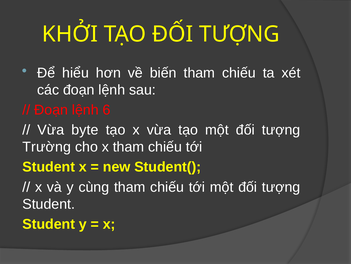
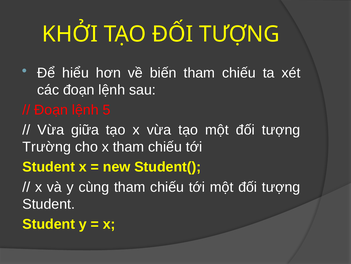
6: 6 -> 5 (106, 110)
byte: byte -> giữa (85, 130)
